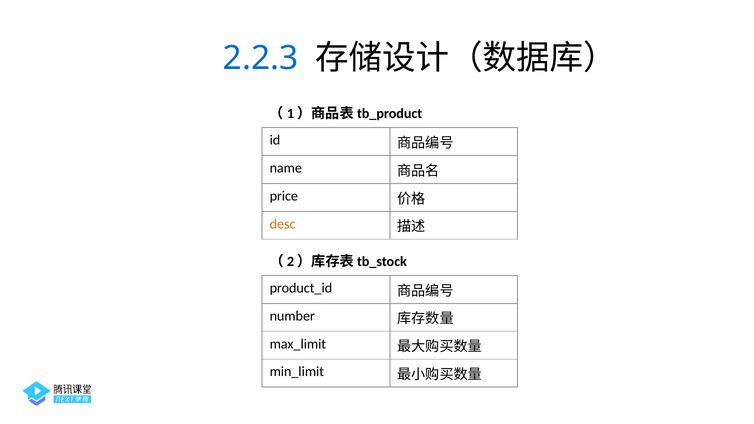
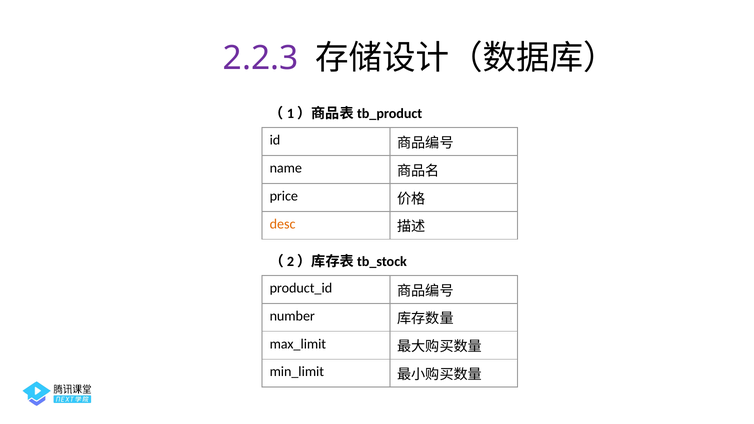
2.2.3 colour: blue -> purple (261, 58)
